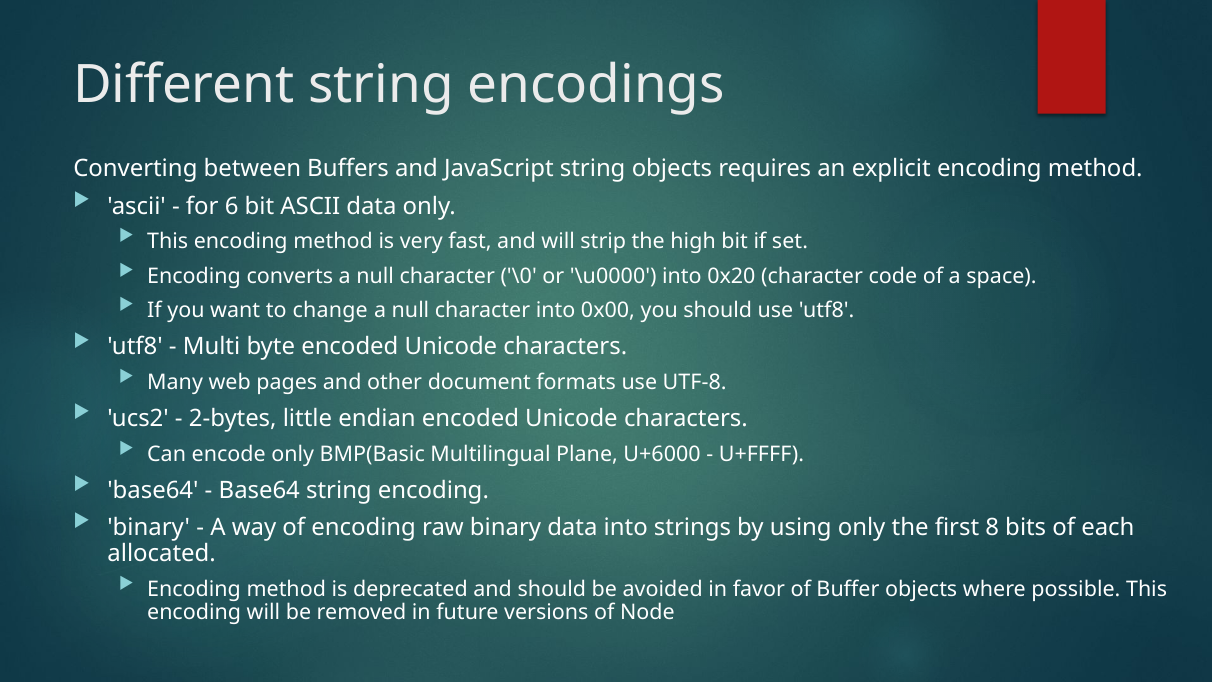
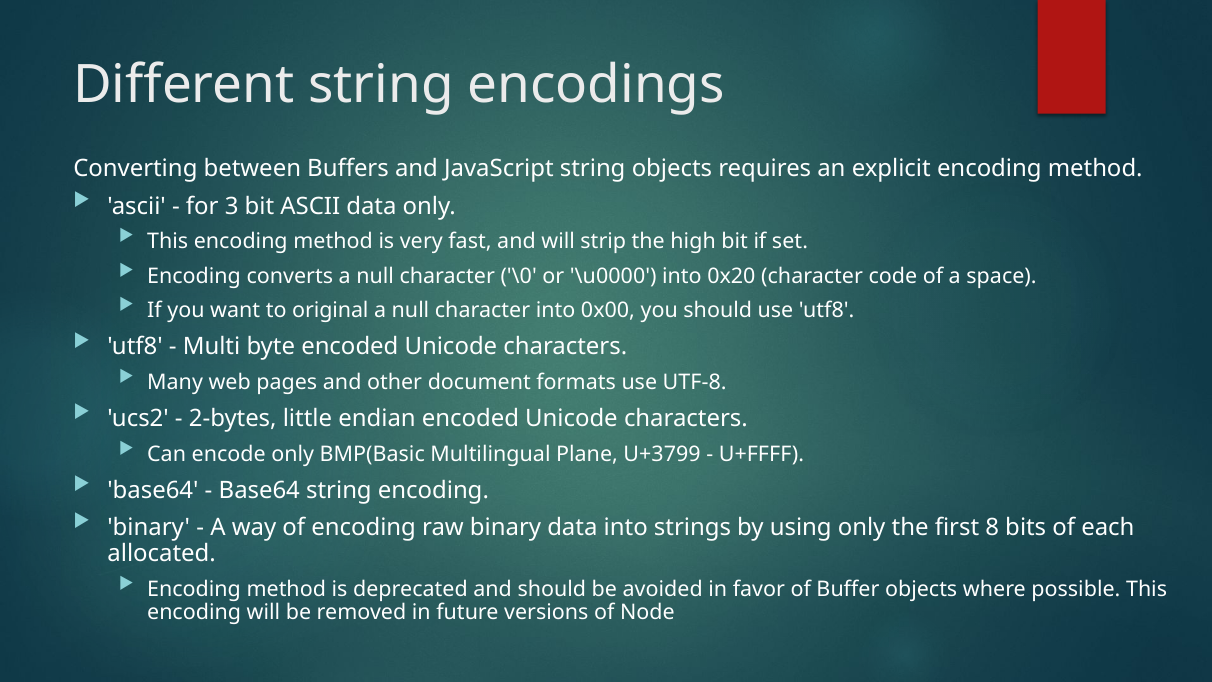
6: 6 -> 3 (232, 206)
change: change -> original (330, 311)
U+6000: U+6000 -> U+3799 (662, 454)
